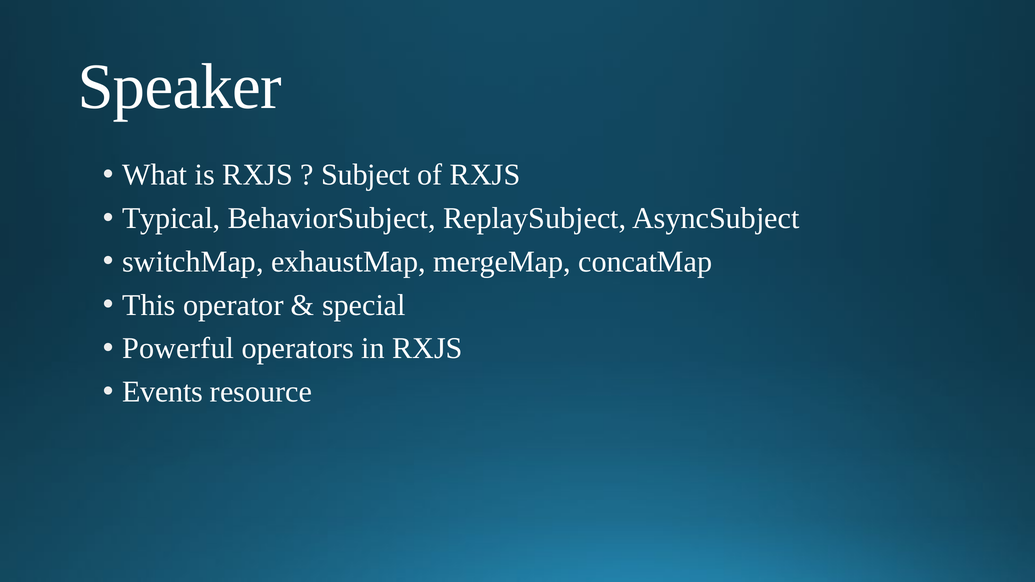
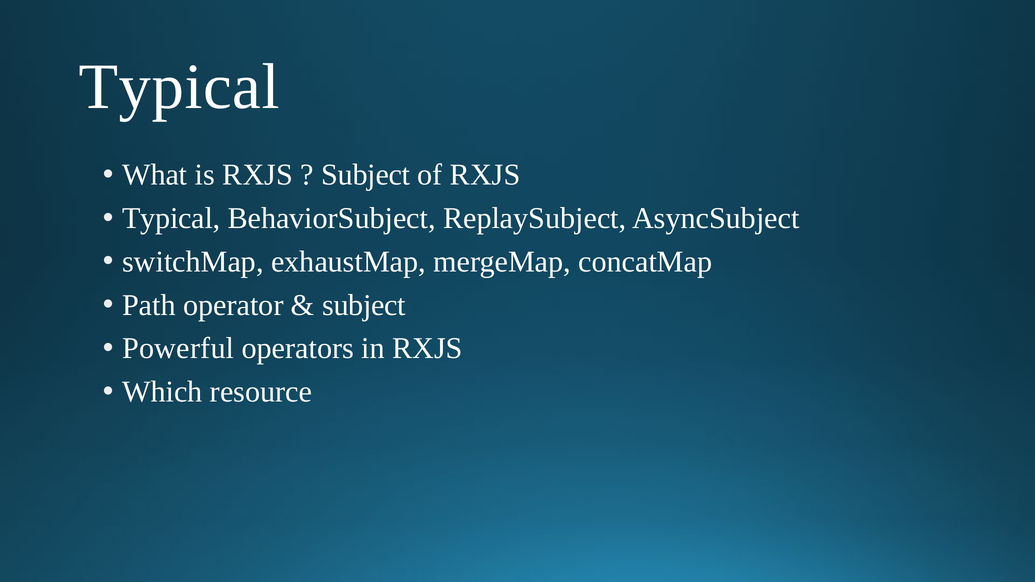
Speaker: Speaker -> Typical (179, 87)
This: This -> Path (149, 305)
special: special -> subject (364, 305)
Events: Events -> Which (162, 392)
